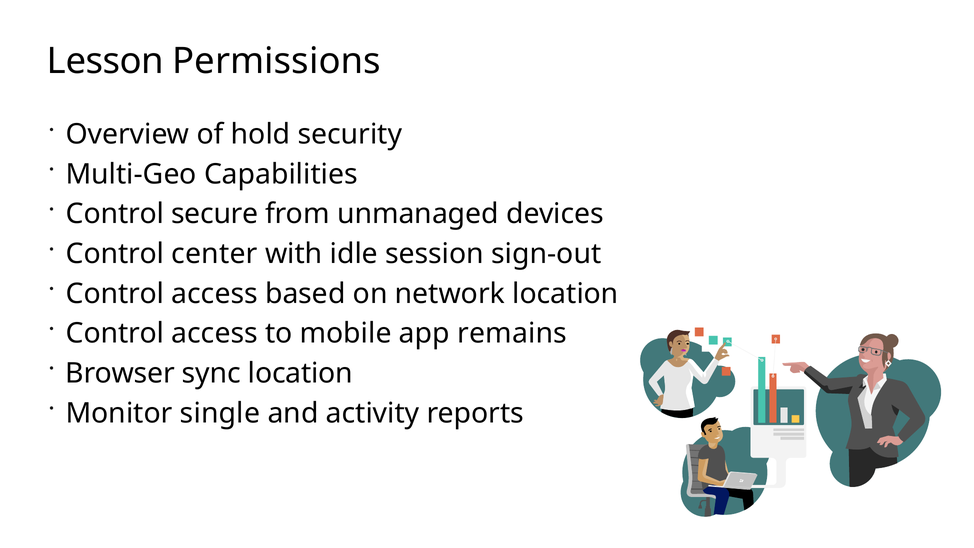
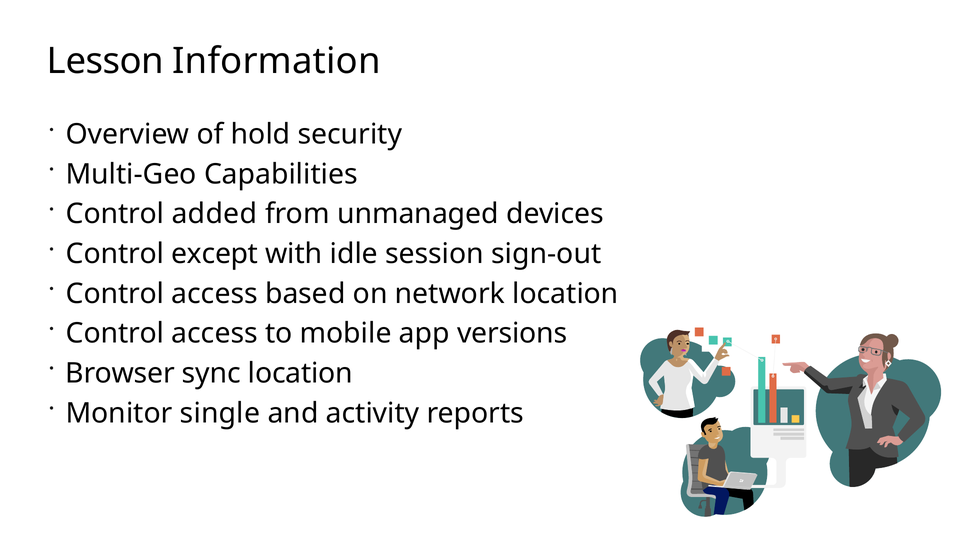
Permissions: Permissions -> Information (276, 61)
secure: secure -> added (214, 214)
center: center -> except (215, 254)
remains: remains -> versions (512, 333)
